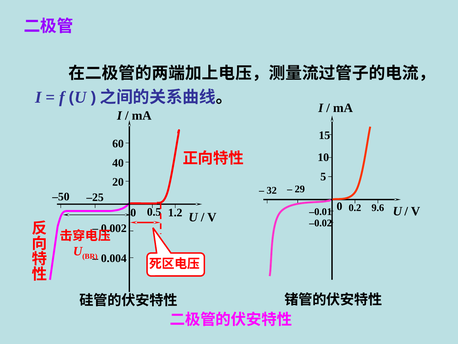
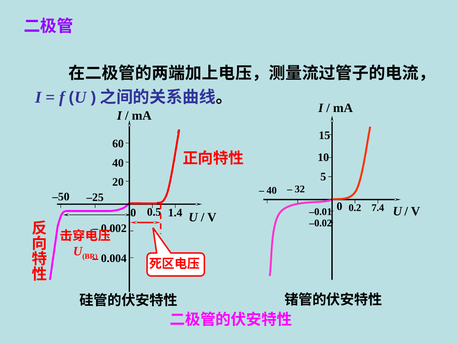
29: 29 -> 32 (300, 189)
32: 32 -> 40 (272, 190)
9.6: 9.6 -> 7.4 (378, 208)
1.2: 1.2 -> 1.4 (175, 212)
